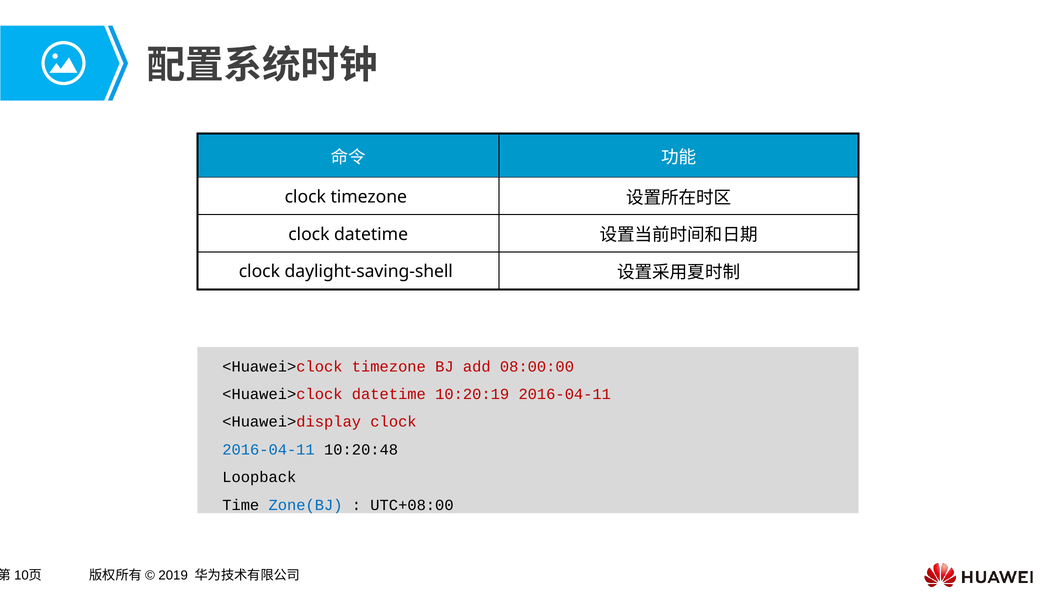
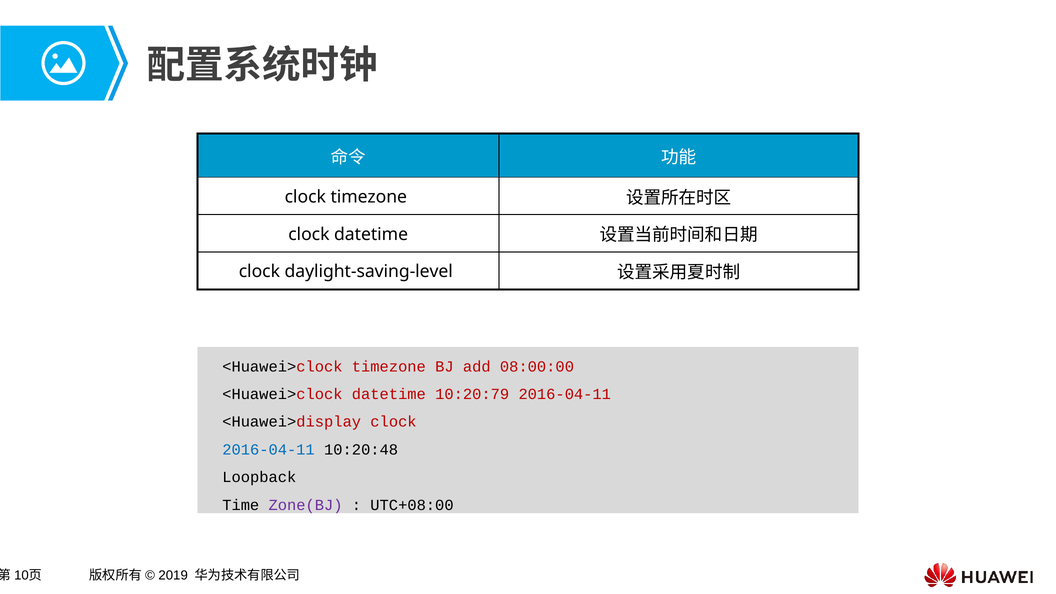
daylight-saving-shell: daylight-saving-shell -> daylight-saving-level (369, 272)
10:20:19: 10:20:19 -> 10:20:79 (472, 394)
Zone(BJ colour: blue -> purple (306, 505)
